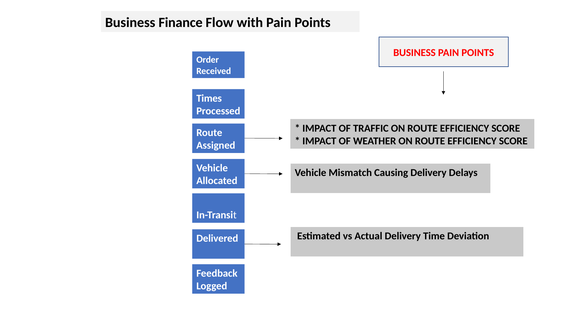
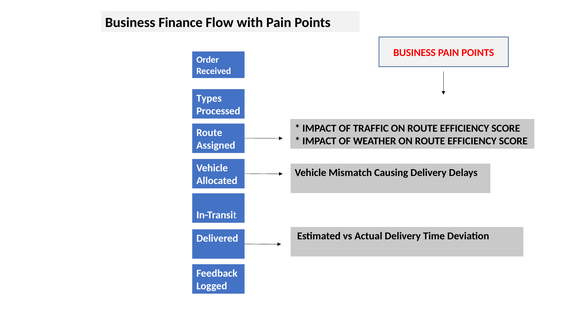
Times: Times -> Types (209, 98)
